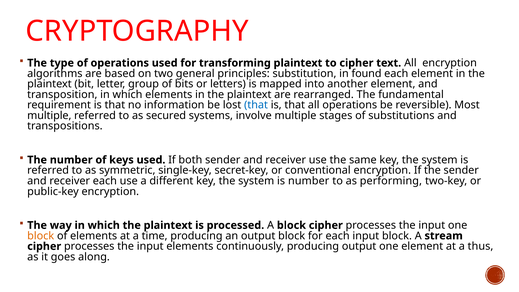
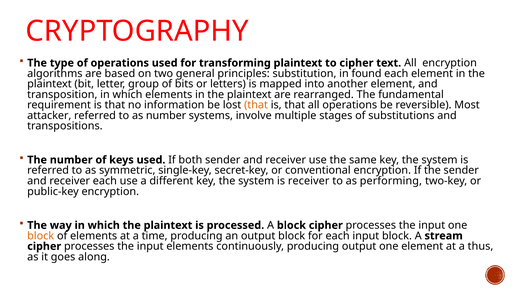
that colour: blue -> orange (256, 105)
multiple: multiple -> attacker (49, 116)
as secured: secured -> number (166, 116)
is number: number -> receiver (309, 181)
